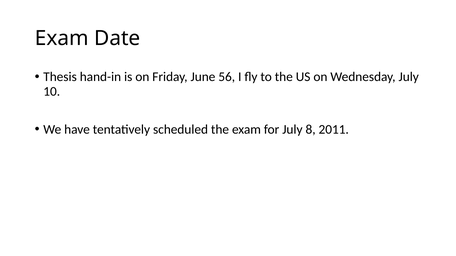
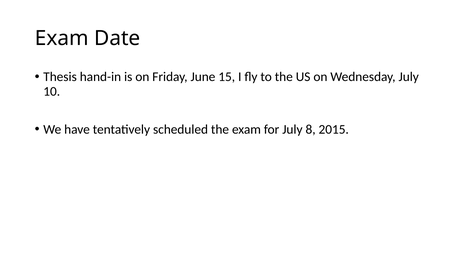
56: 56 -> 15 (227, 77)
2011: 2011 -> 2015 (334, 130)
